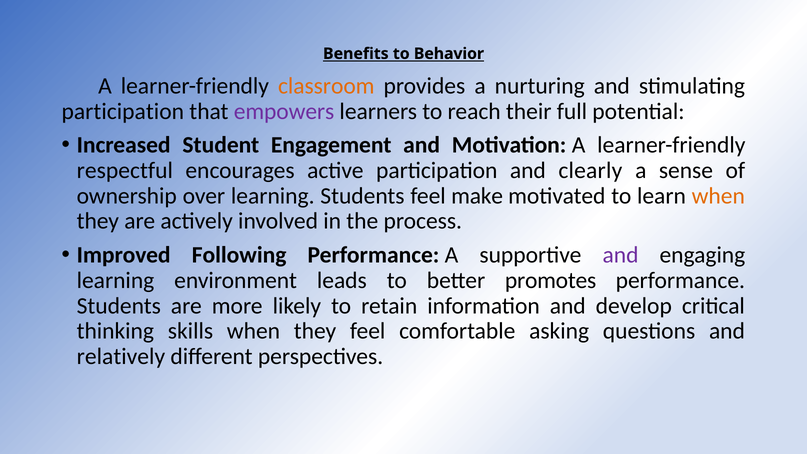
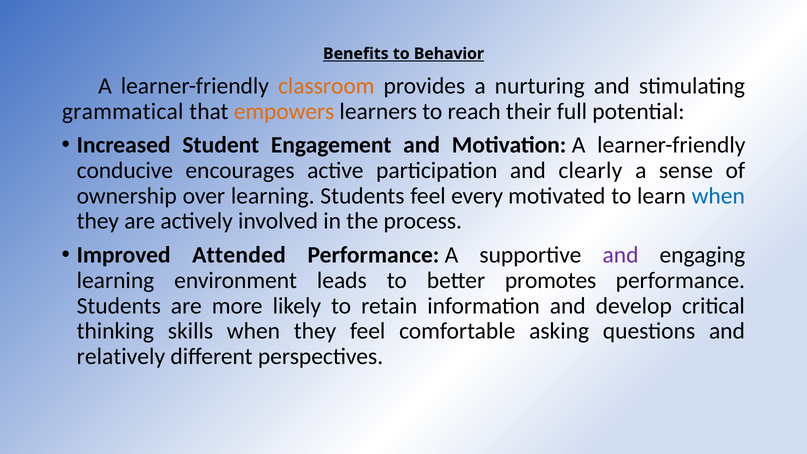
participation: participation -> grammatical (123, 111)
empowers colour: purple -> orange (284, 111)
respectful: respectful -> conducive (125, 170)
make: make -> every (477, 196)
when colour: orange -> blue (718, 196)
Following: Following -> Attended (239, 255)
